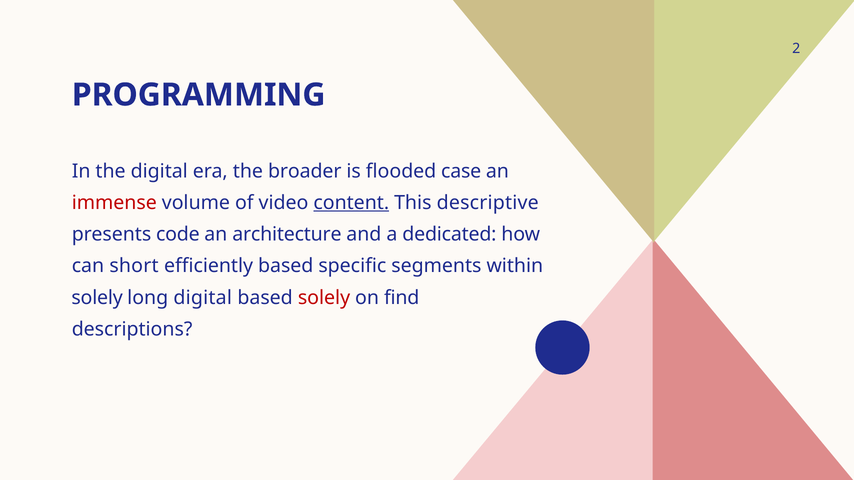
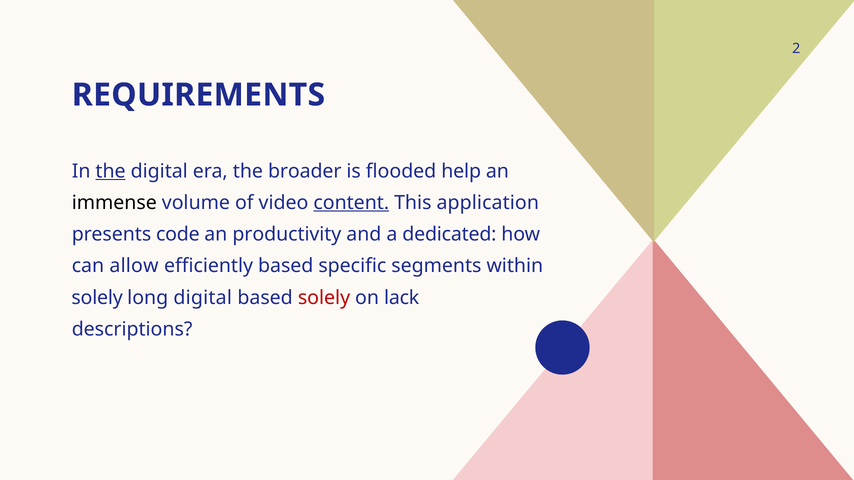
PROGRAMMING: PROGRAMMING -> REQUIREMENTS (198, 95)
the underline: none -> present (111, 171)
case: case -> help (461, 171)
immense colour: red -> black (114, 203)
descriptive: descriptive -> application (488, 203)
architecture: architecture -> productivity (287, 235)
short: short -> allow (134, 266)
find: find -> lack (402, 298)
